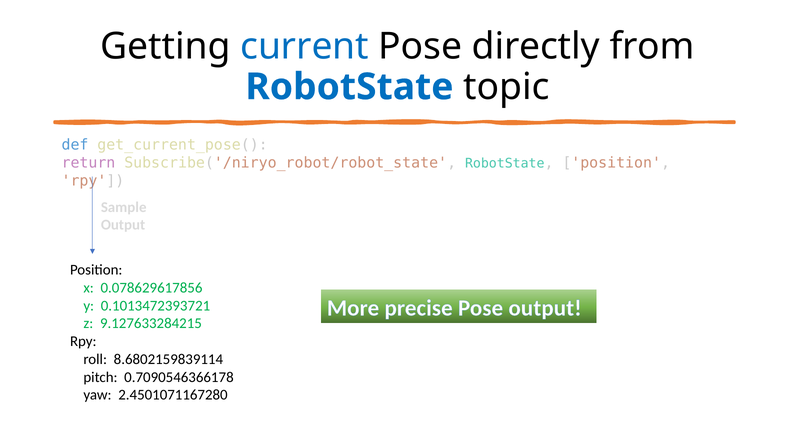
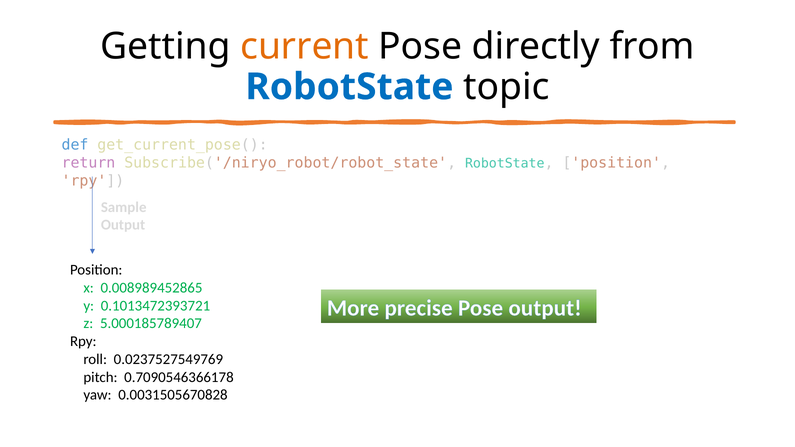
current colour: blue -> orange (305, 47)
0.078629617856: 0.078629617856 -> 0.008989452865 (151, 288)
9.127633284215: 9.127633284215 -> 5.000185789407 (151, 324)
8.6802159839114: 8.6802159839114 -> 0.0237527549769 (168, 359)
2.4501071167280: 2.4501071167280 -> 0.0031505670828 (173, 395)
